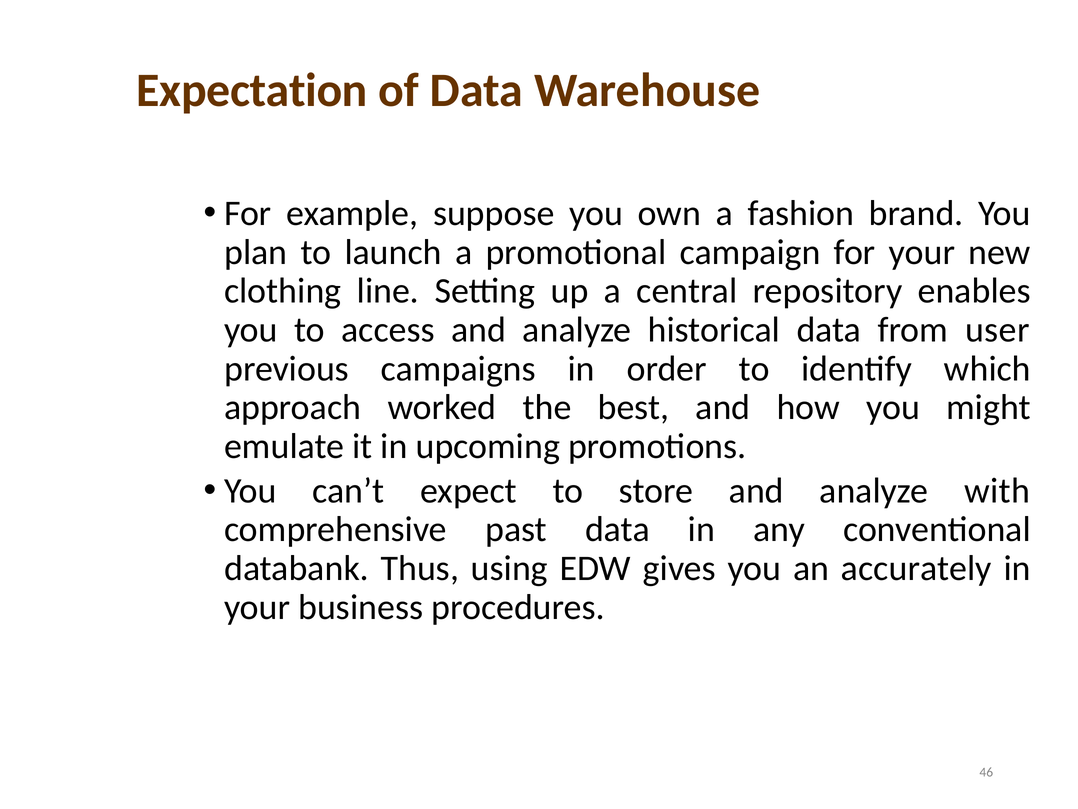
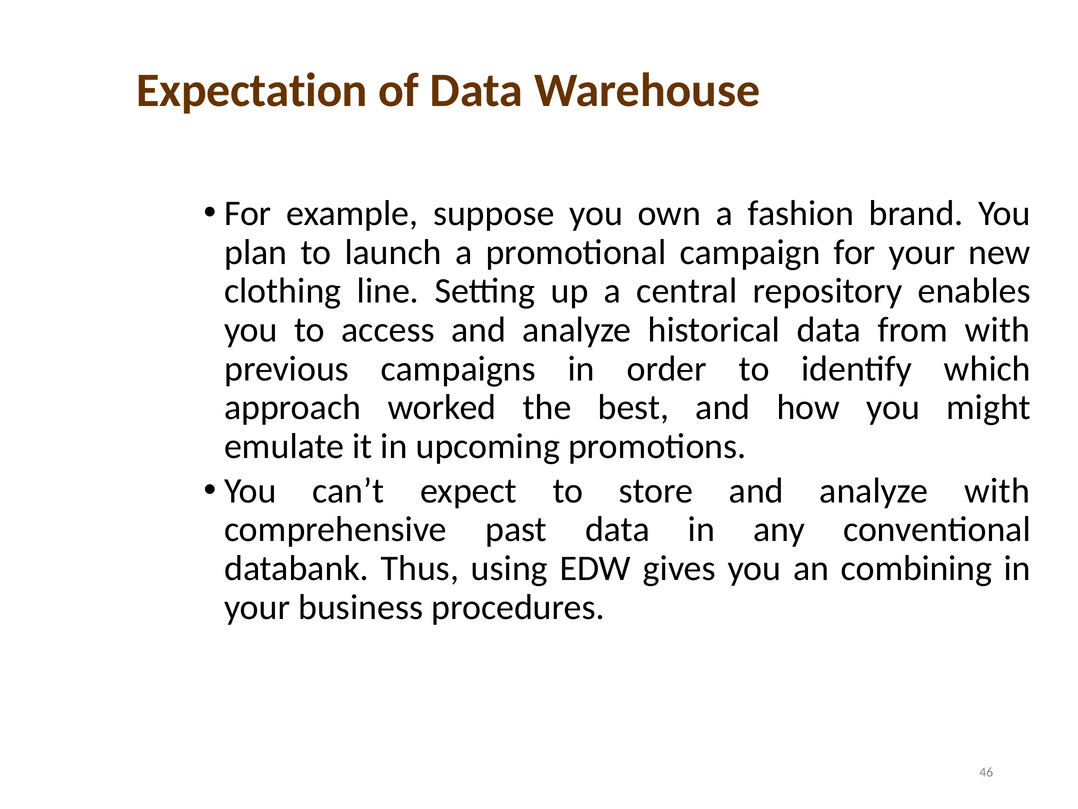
from user: user -> with (997, 330)
accurately: accurately -> combining (916, 568)
